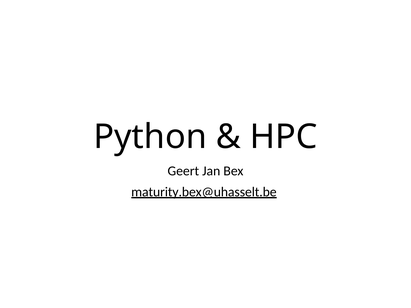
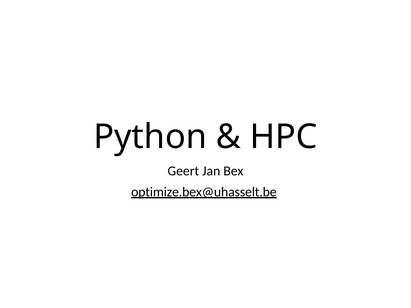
maturity.bex@uhasselt.be: maturity.bex@uhasselt.be -> optimize.bex@uhasselt.be (204, 192)
